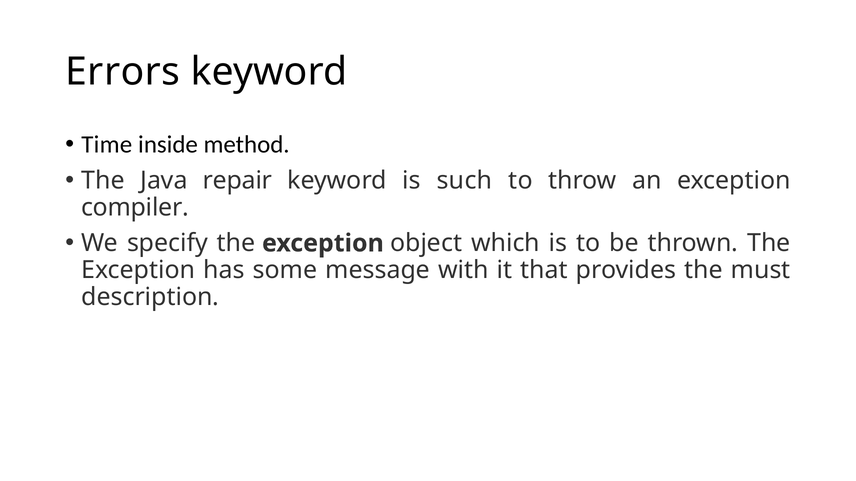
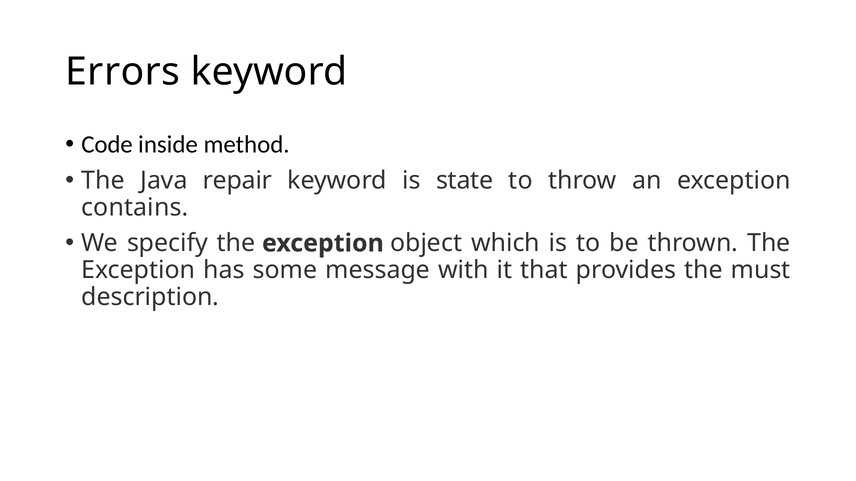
Time: Time -> Code (107, 145)
such: such -> state (465, 181)
compiler: compiler -> contains (135, 208)
